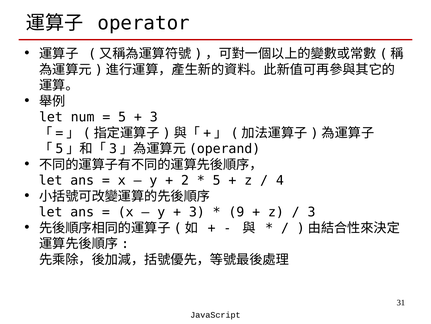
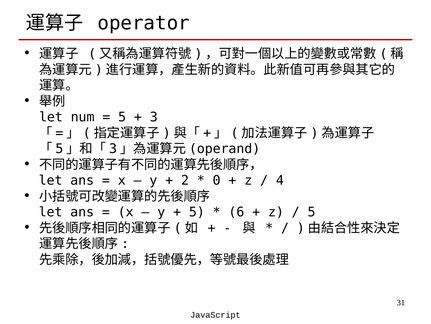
5: 5 -> 0 (217, 180)
3: 3 -> 5 (197, 212)
9: 9 -> 6 (236, 212)
3: 3 -> 5 (311, 212)
